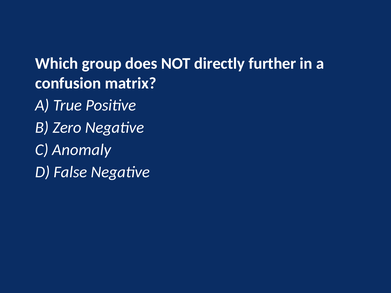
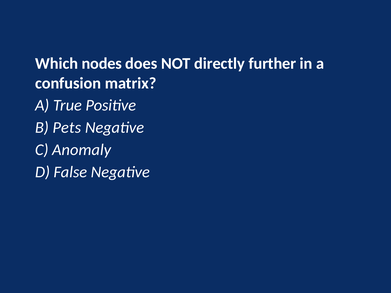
group: group -> nodes (102, 64)
Zero: Zero -> Pets (67, 128)
